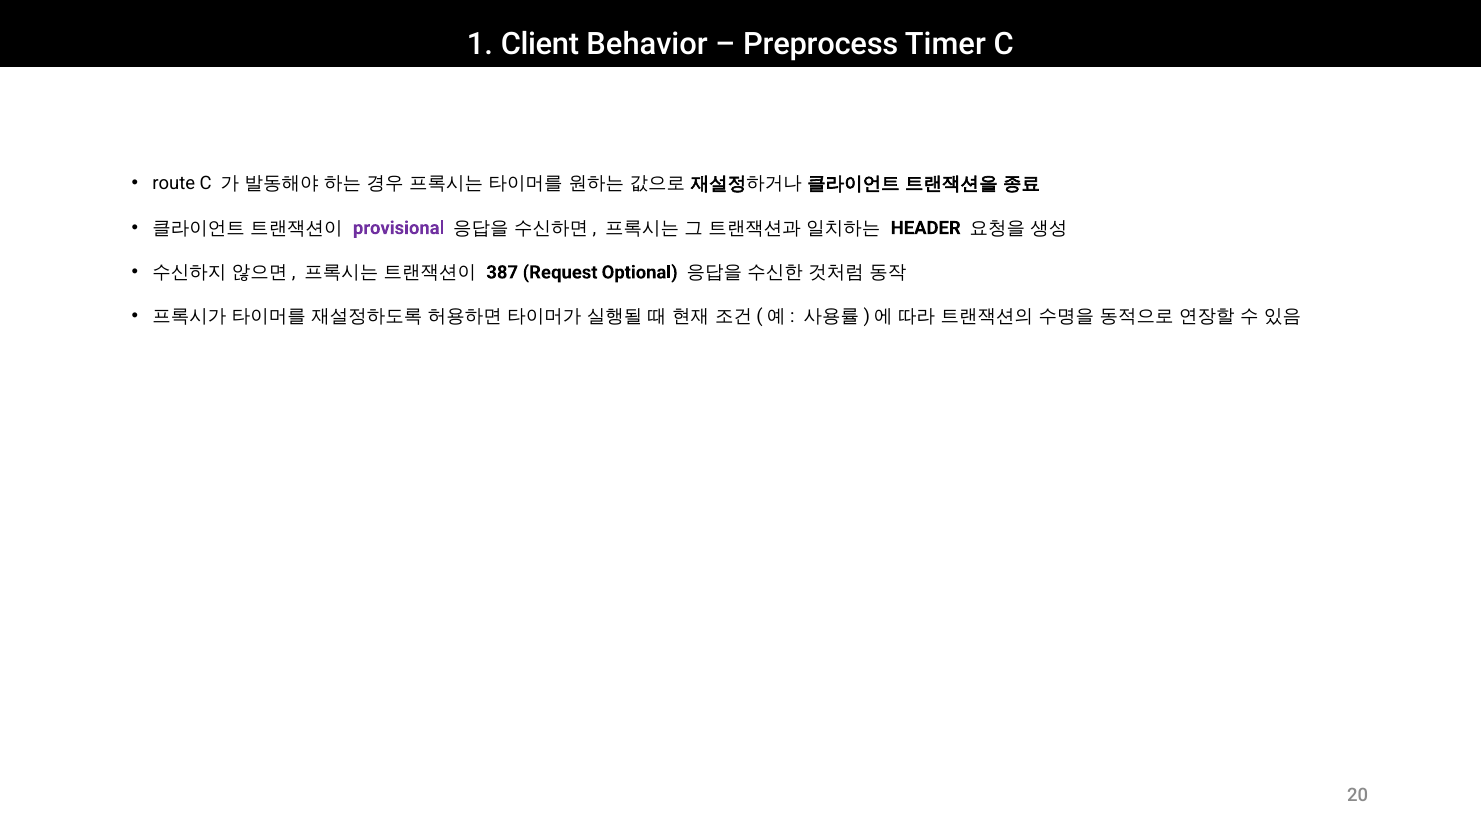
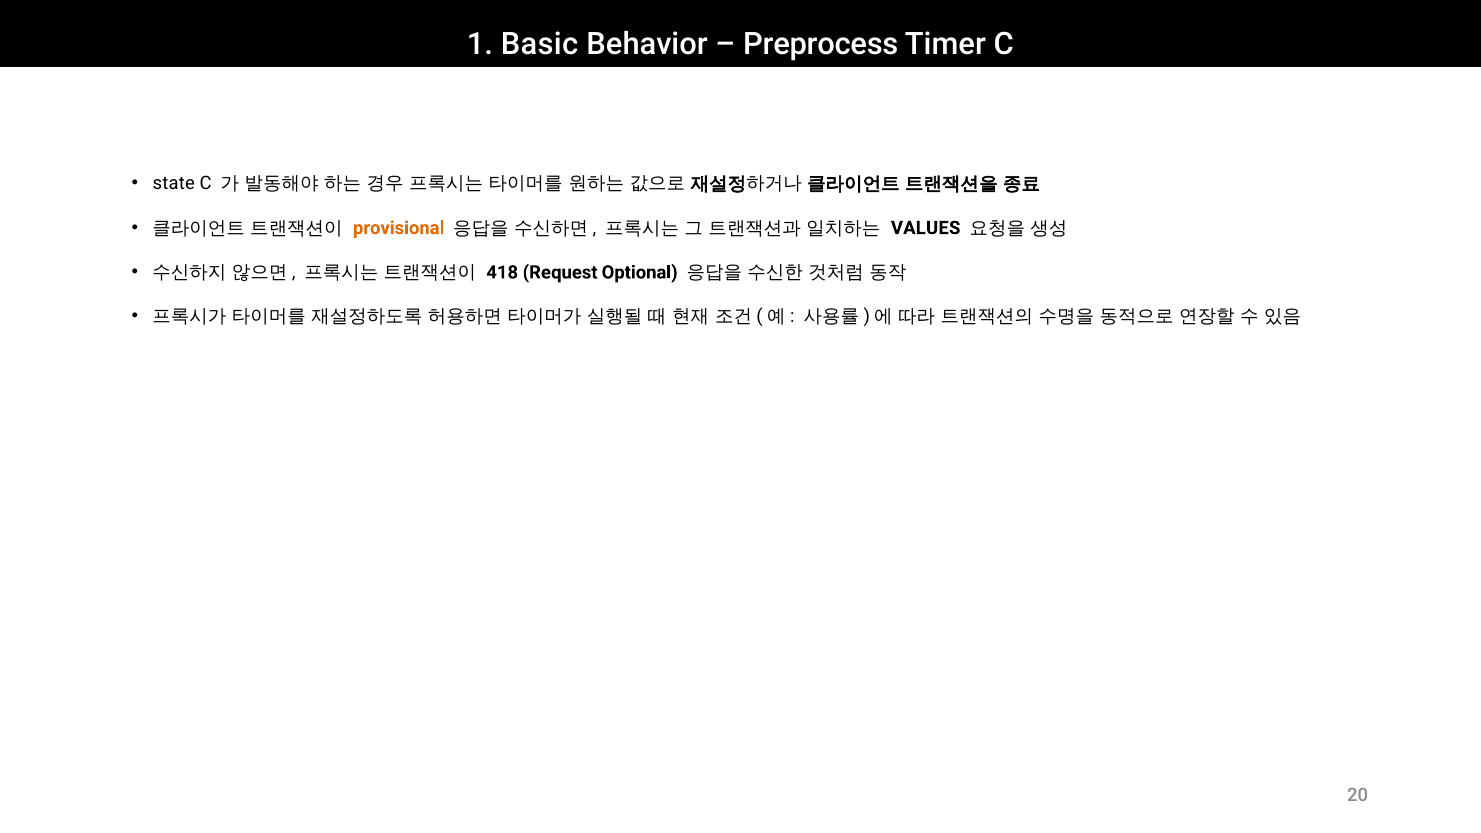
Client: Client -> Basic (540, 44)
route: route -> state (174, 184)
provisional colour: purple -> orange (399, 228)
HEADER: HEADER -> VALUES (926, 228)
387: 387 -> 418 (502, 272)
